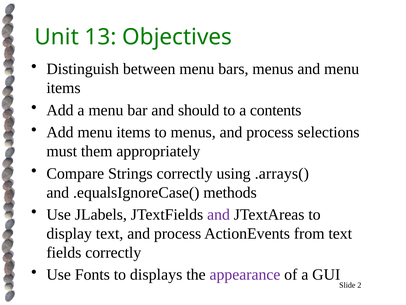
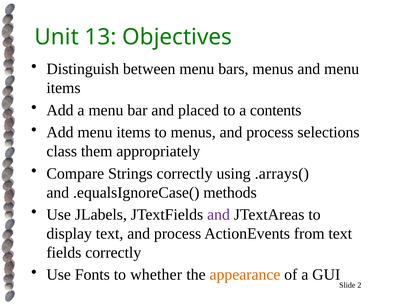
should: should -> placed (199, 110)
must: must -> class (62, 151)
displays: displays -> whether (156, 274)
appearance colour: purple -> orange (245, 274)
